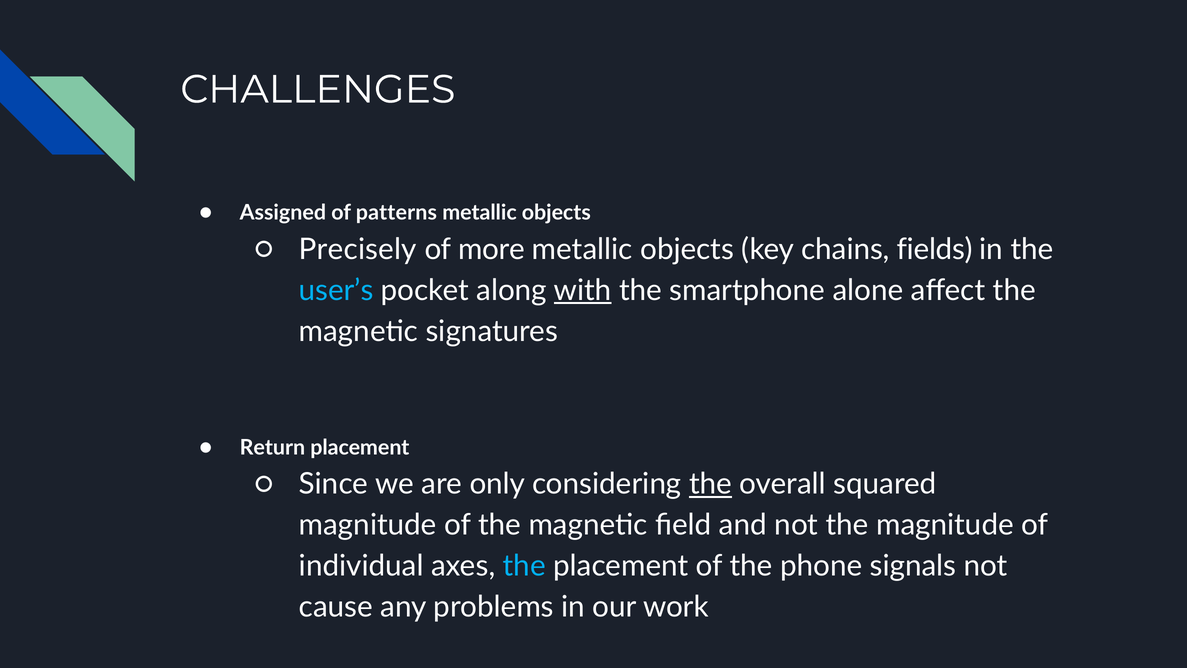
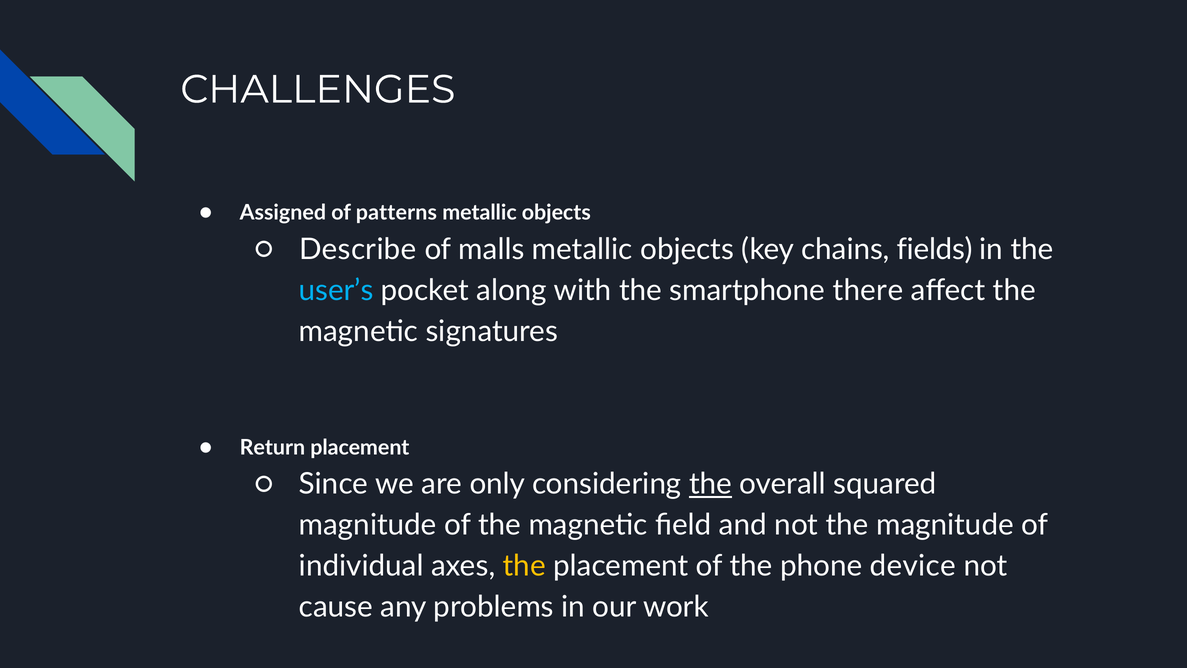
Precisely: Precisely -> Describe (358, 249)
more: more -> malls (491, 249)
with underline: present -> none (583, 290)
alone: alone -> there (868, 290)
the colour: light blue -> yellow (524, 566)
signals: signals -> device (913, 566)
